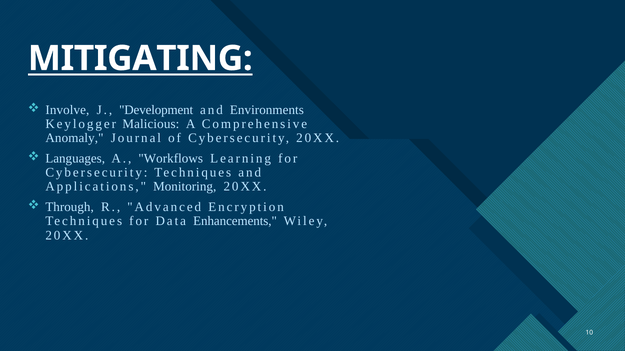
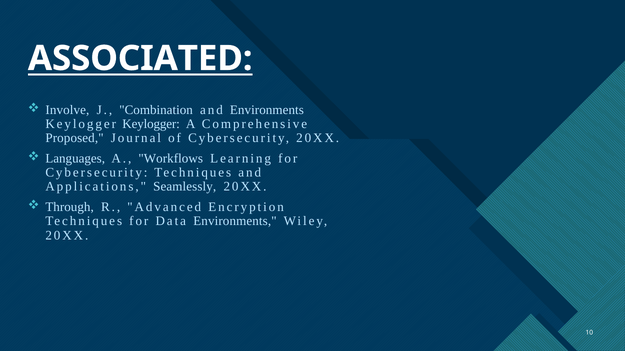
MITIGATING: MITIGATING -> ASSOCIATED (140, 59)
Development: Development -> Combination (156, 110)
Keylogger Malicious: Malicious -> Keylogger (151, 124)
Anomaly: Anomaly -> Proposed (74, 138)
Monitoring: Monitoring -> Seamlessly (185, 187)
Data Enhancements: Enhancements -> Environments (235, 222)
